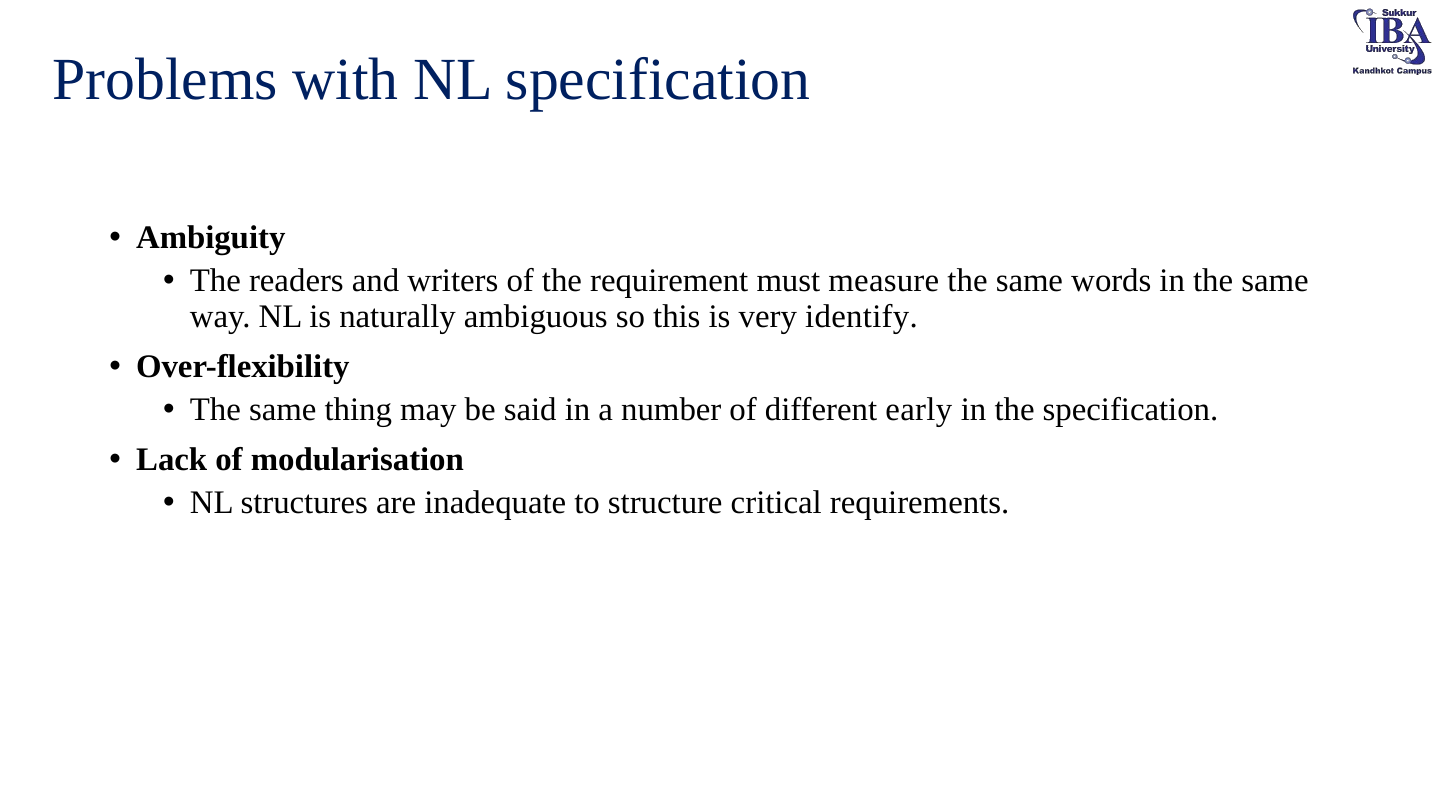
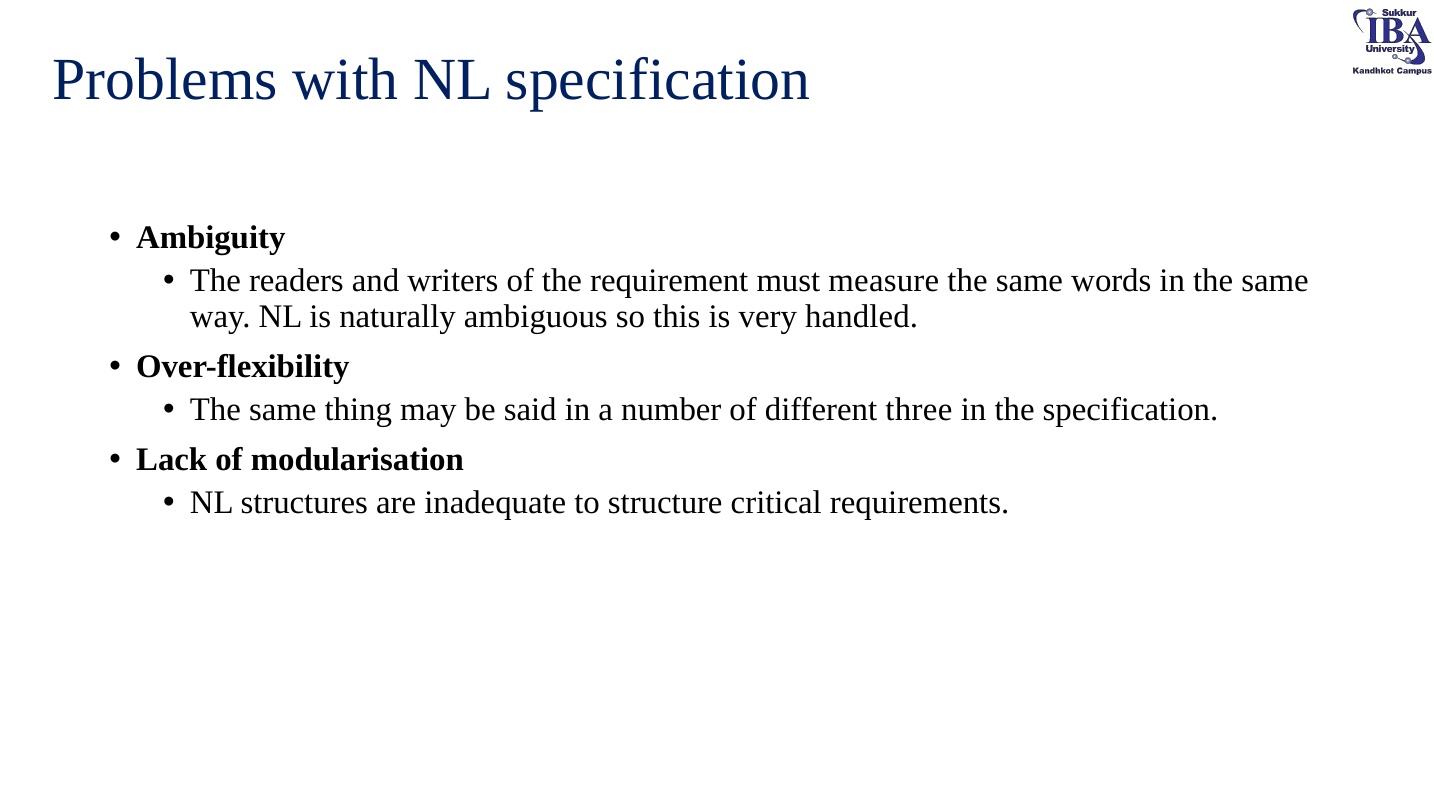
identify: identify -> handled (862, 316)
early: early -> three (919, 409)
